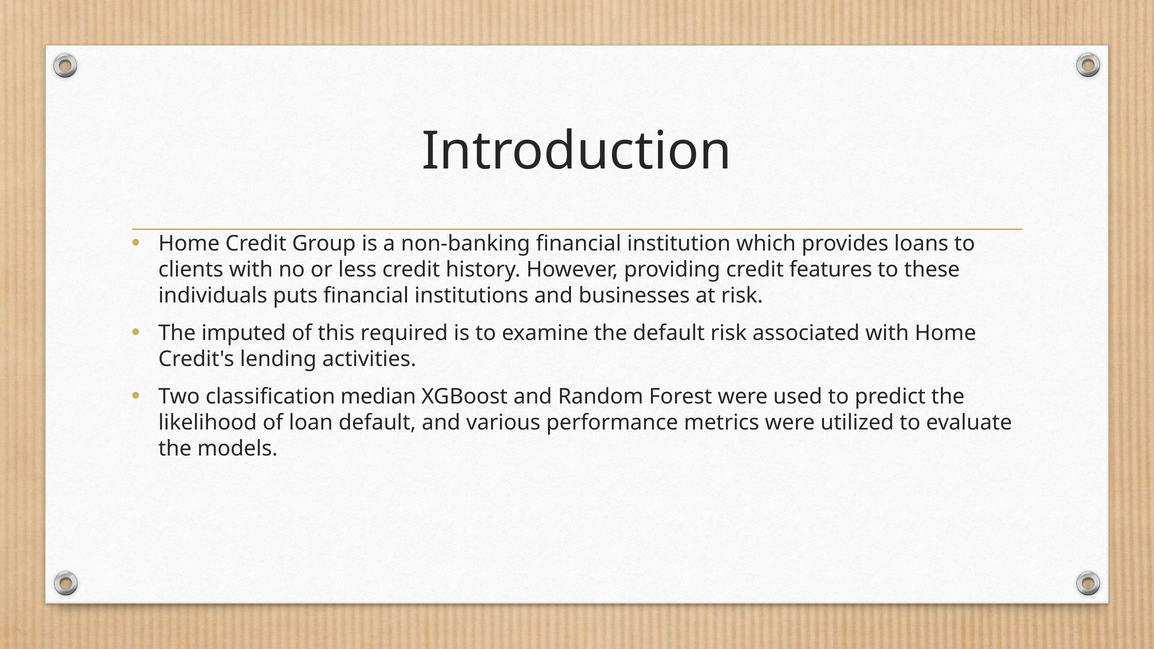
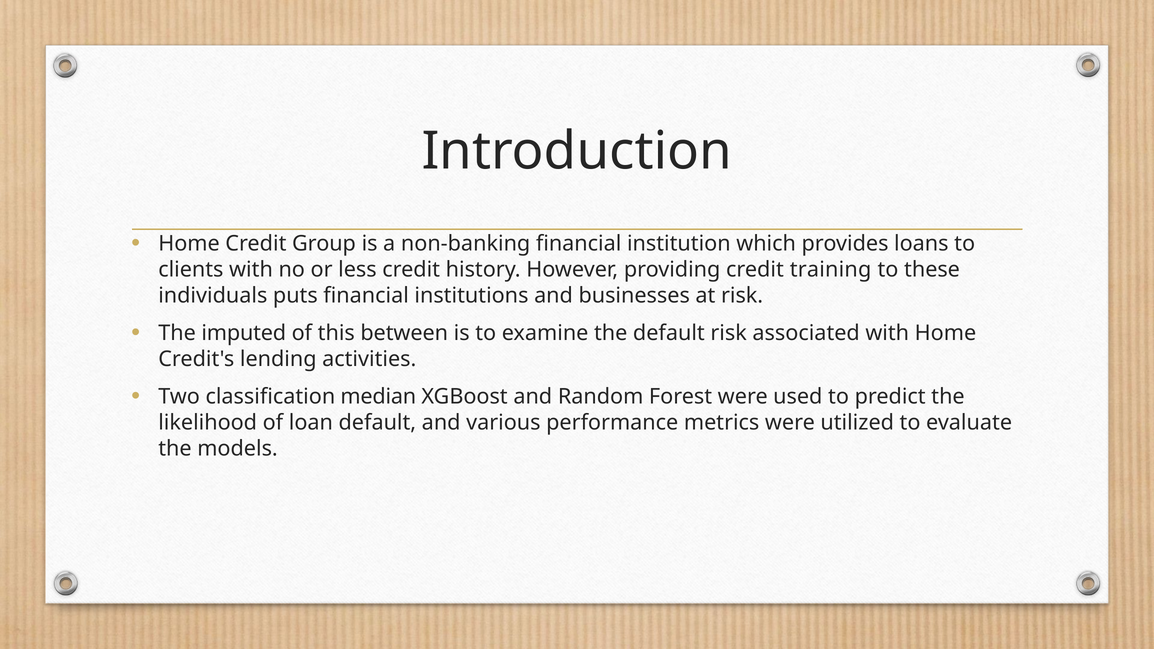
features: features -> training (831, 270)
required: required -> between (404, 333)
